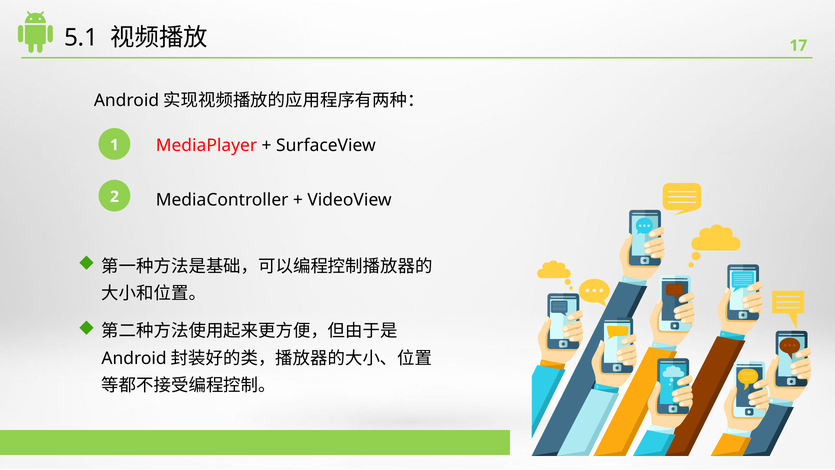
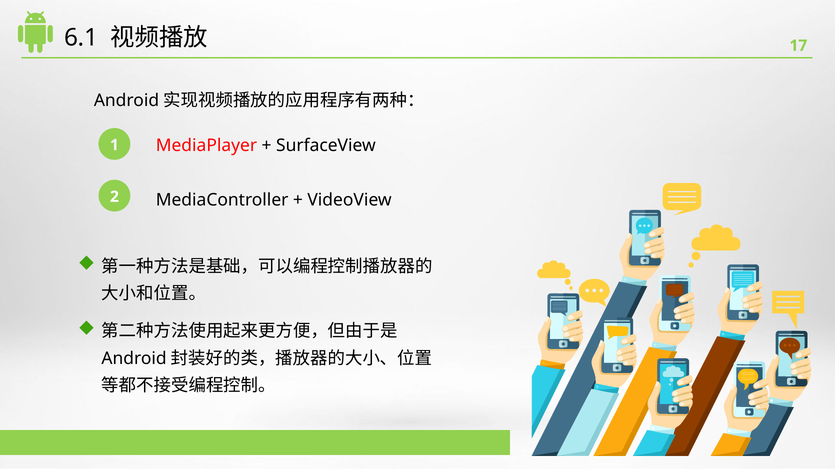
5.1: 5.1 -> 6.1 (81, 38)
